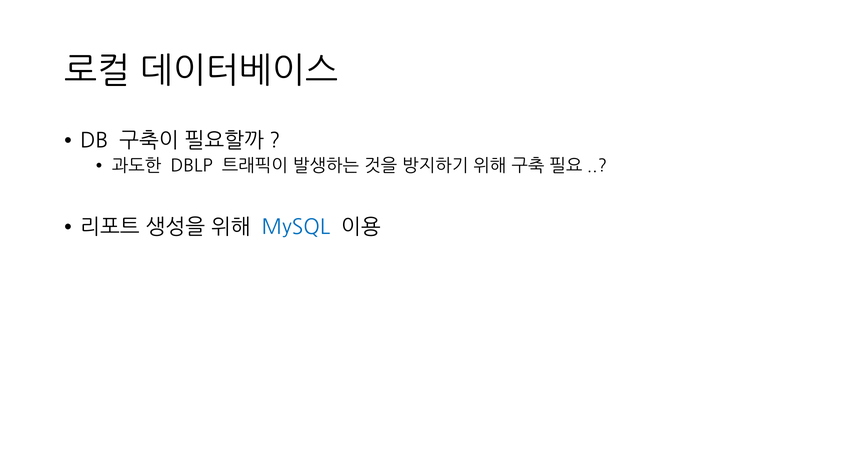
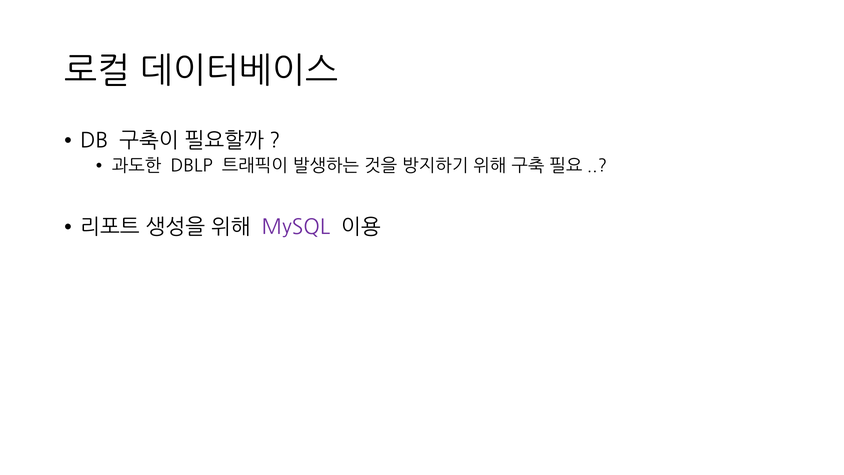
MySQL colour: blue -> purple (296, 227)
